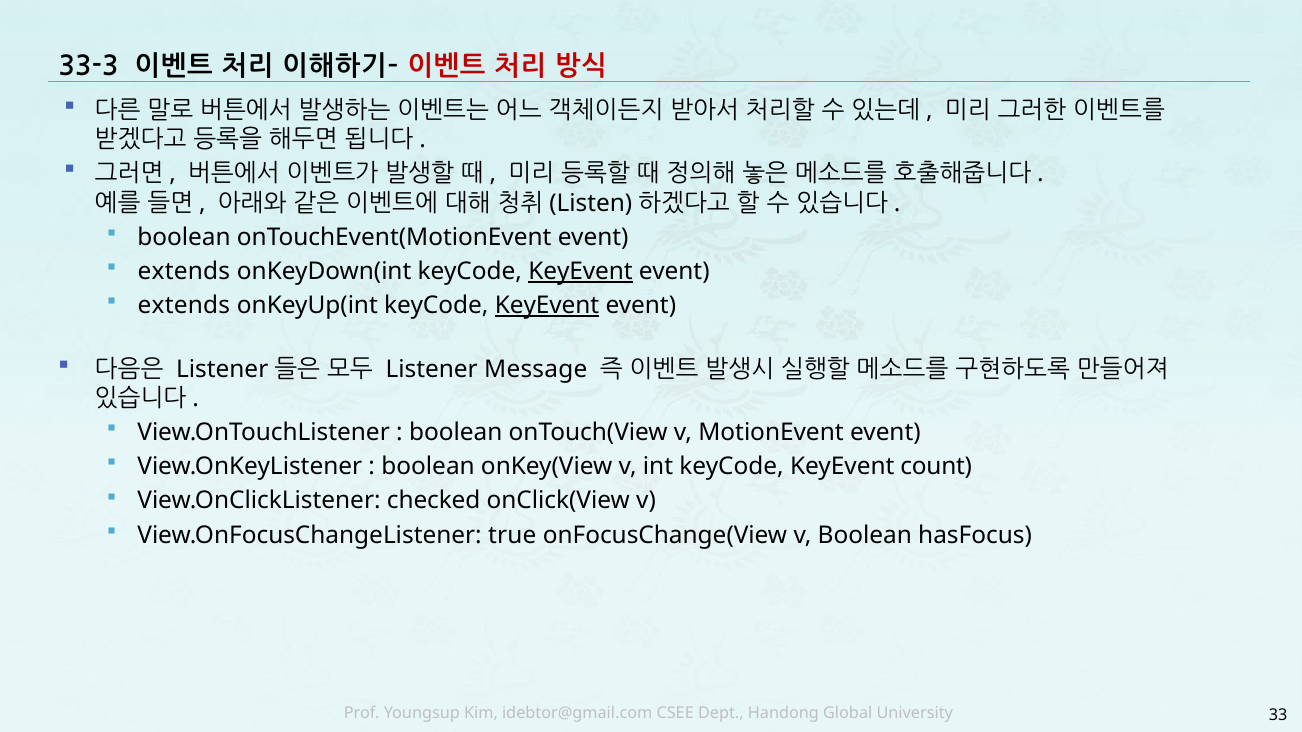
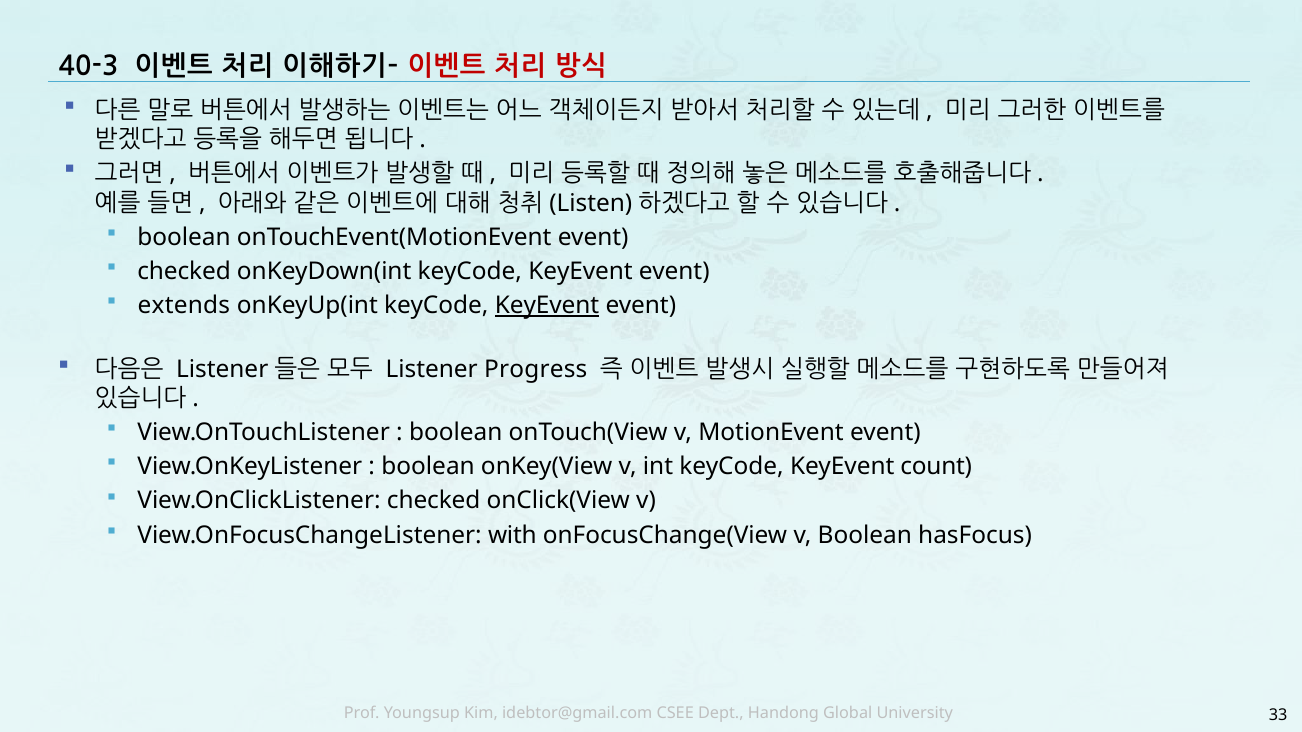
33-3: 33-3 -> 40-3 (89, 67)
extends: extends -> checked (184, 272)
KeyEvent underline: present -> none (580, 272)
Message: Message -> Progress (536, 369)
true: true -> with (512, 535)
